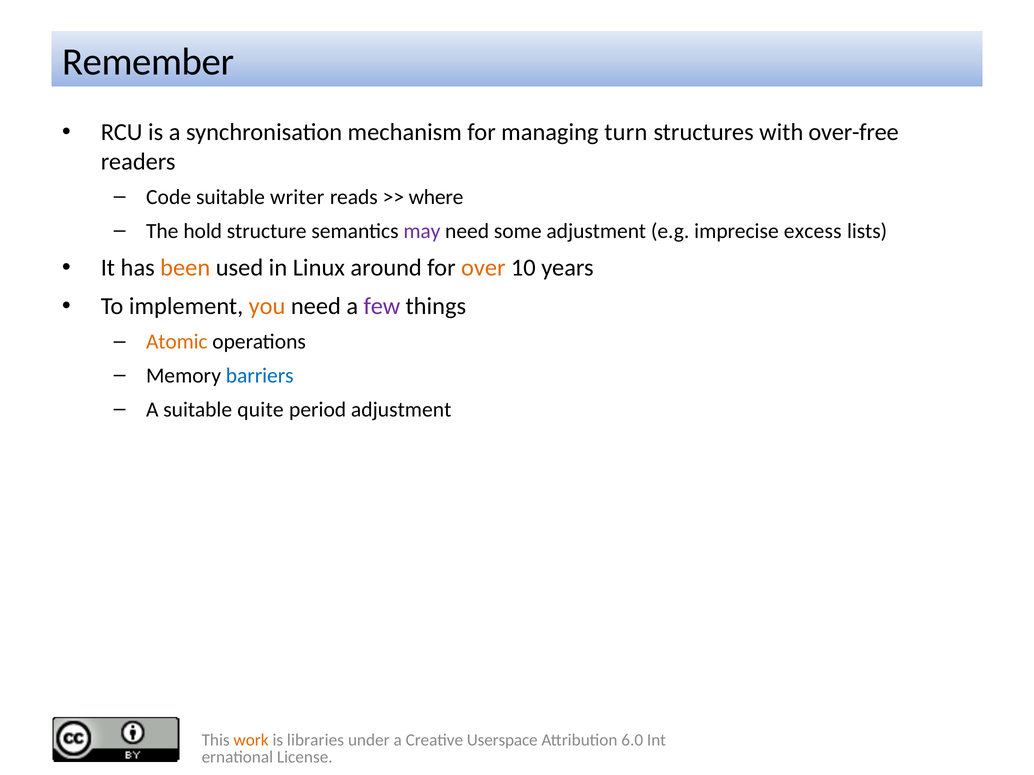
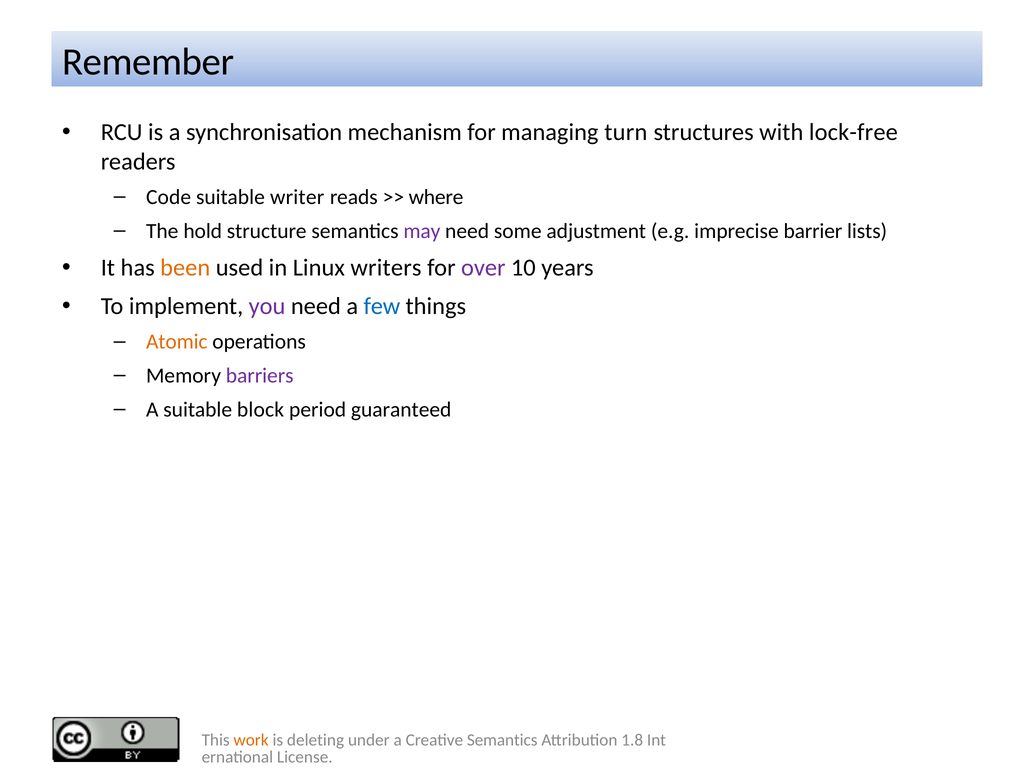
over-free: over-free -> lock-free (853, 132)
excess: excess -> barrier (813, 231)
around: around -> writers (386, 268)
over colour: orange -> purple (483, 268)
you colour: orange -> purple (267, 307)
few colour: purple -> blue (382, 307)
barriers colour: blue -> purple (260, 376)
quite: quite -> block (260, 410)
period adjustment: adjustment -> guaranteed (401, 410)
libraries: libraries -> deleting (316, 740)
Creative Userspace: Userspace -> Semantics (502, 740)
6.0: 6.0 -> 1.8 (632, 740)
